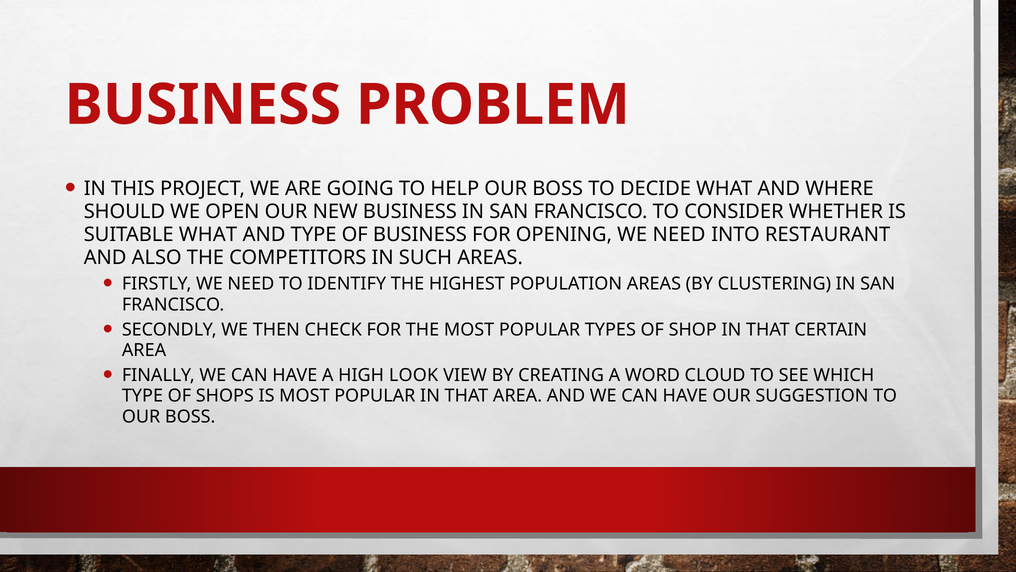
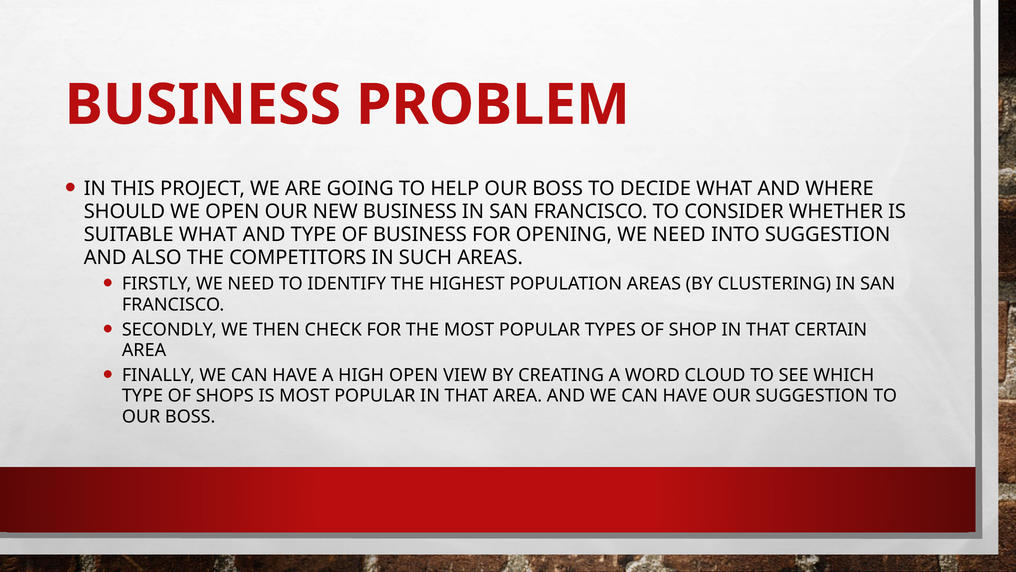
INTO RESTAURANT: RESTAURANT -> SUGGESTION (828, 234)
HIGH LOOK: LOOK -> OPEN (414, 375)
